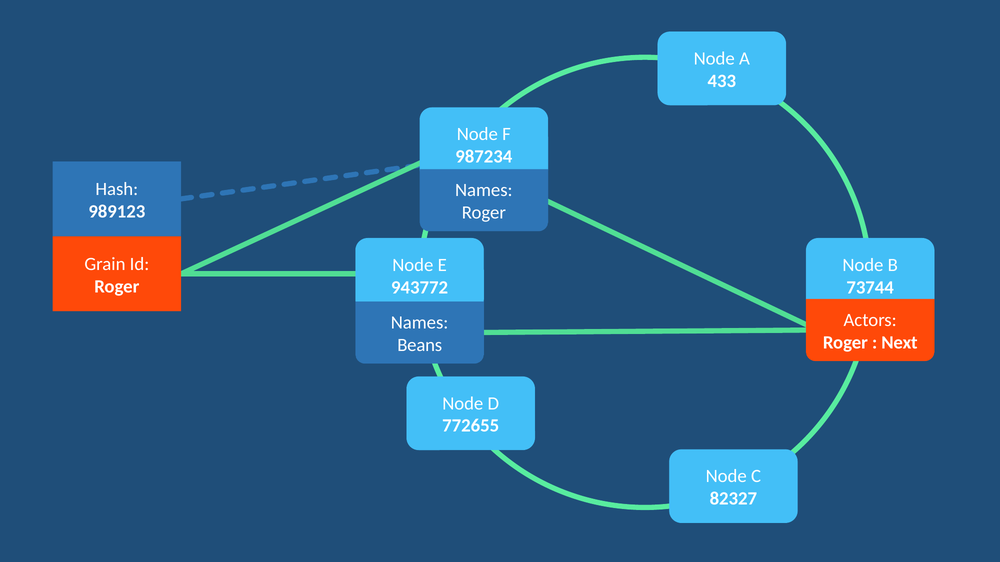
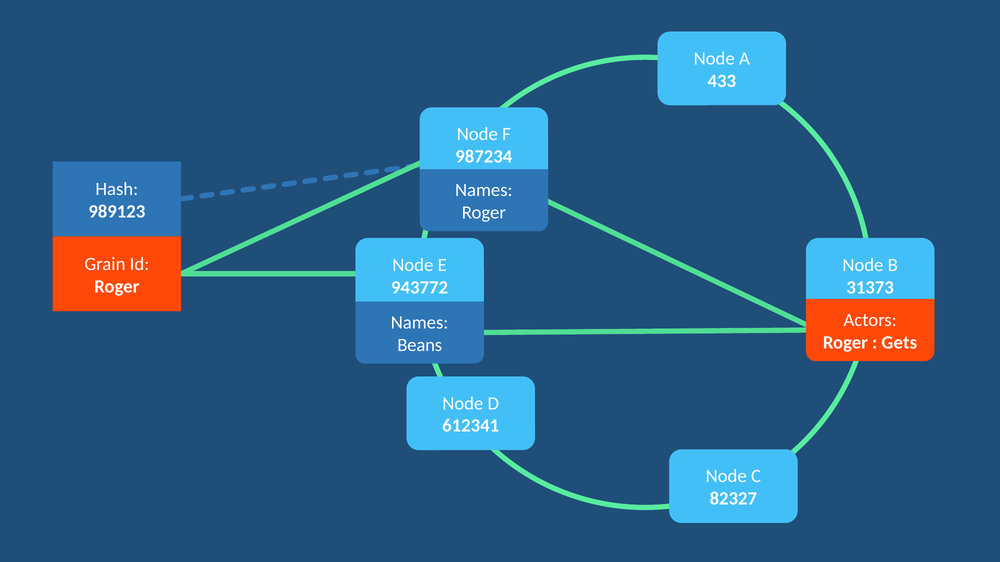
73744: 73744 -> 31373 (870, 288)
Next: Next -> Gets (899, 343)
772655: 772655 -> 612341 (471, 426)
